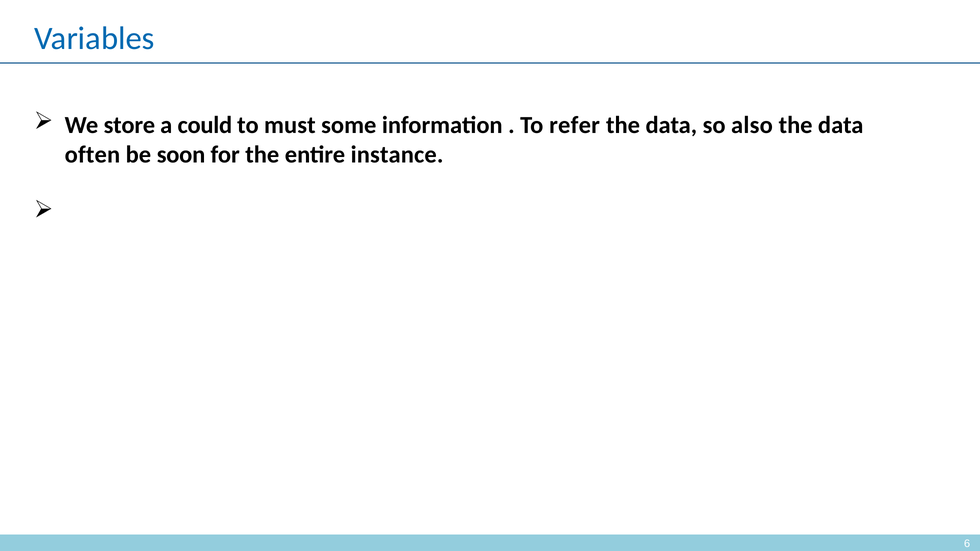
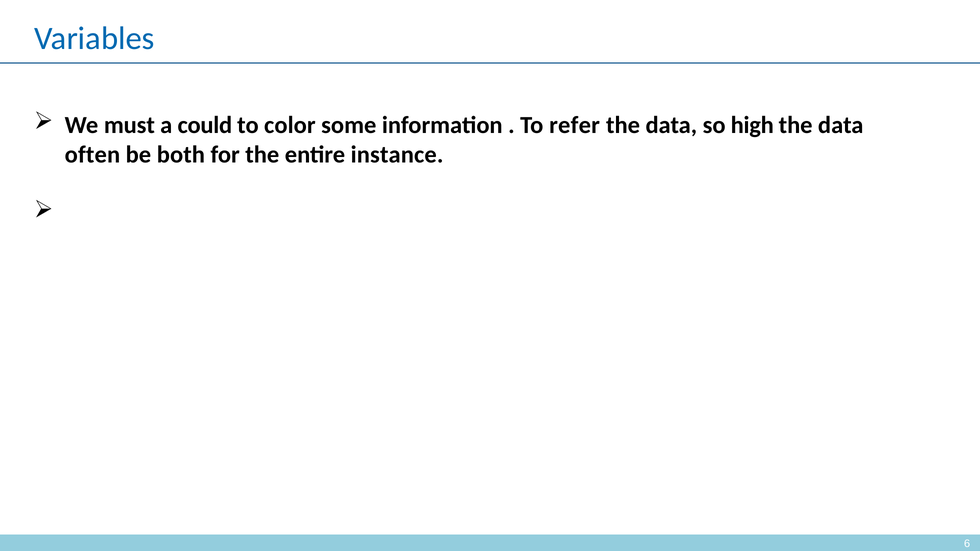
store: store -> must (129, 125)
must: must -> color (290, 125)
also: also -> high (752, 125)
soon: soon -> both (181, 155)
